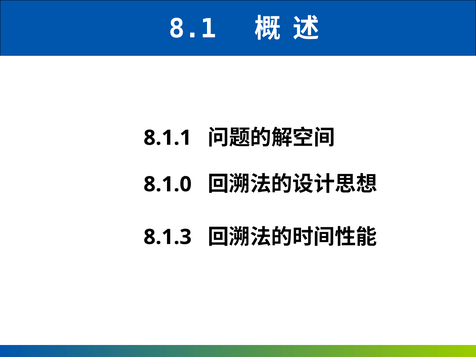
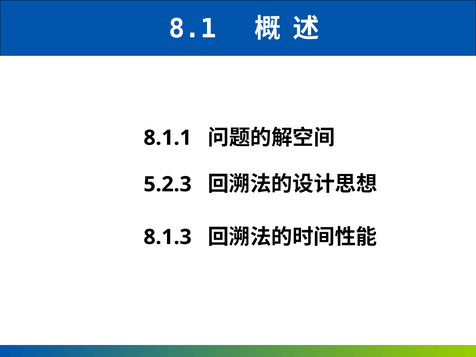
8.1.0: 8.1.0 -> 5.2.3 (168, 184)
